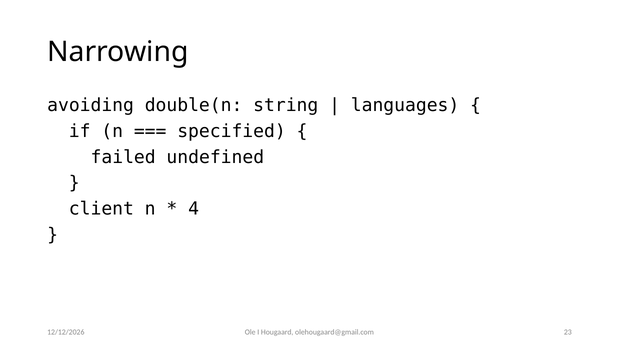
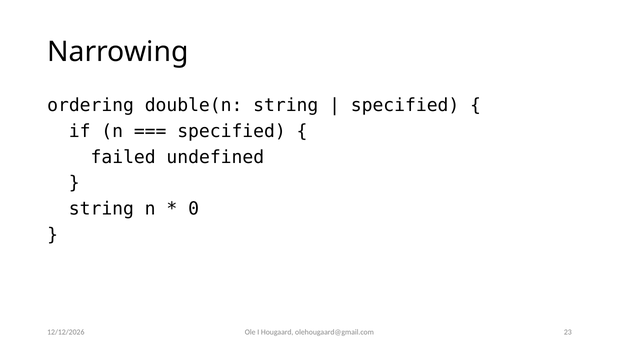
avoiding: avoiding -> ordering (91, 105)
languages: languages -> specified (405, 105)
client: client -> string (101, 209)
4: 4 -> 0 (194, 209)
